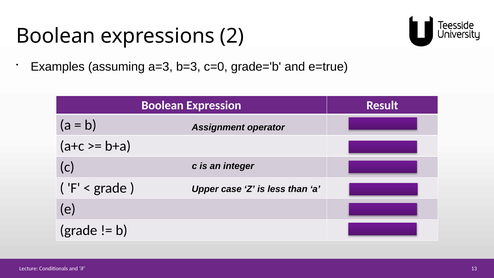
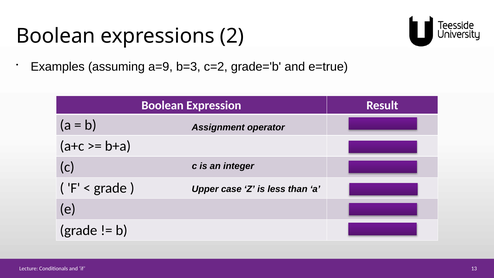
a=3: a=3 -> a=9 (161, 67)
c=0: c=0 -> c=2 (216, 67)
